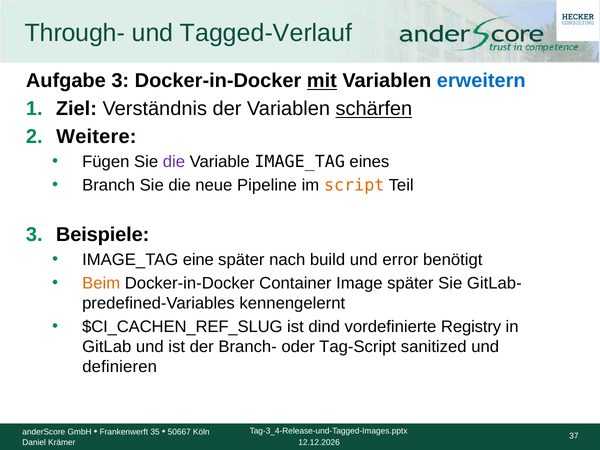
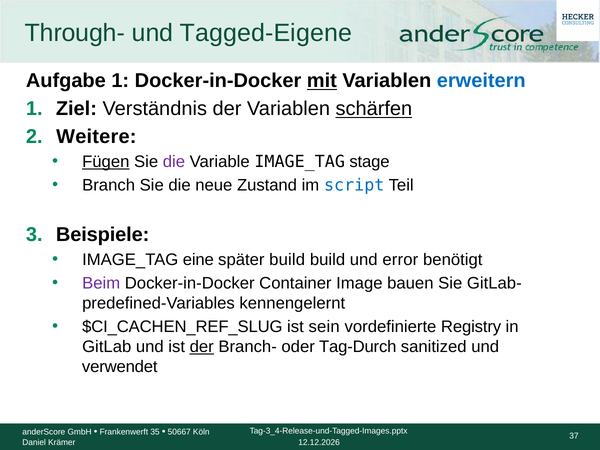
Tagged-Verlauf: Tagged-Verlauf -> Tagged-Eigene (266, 33)
Aufgabe 3: 3 -> 1 (120, 81)
Fügen underline: none -> present (106, 162)
eines: eines -> stage (369, 162)
Pipeline: Pipeline -> Zustand (267, 185)
script colour: orange -> blue (354, 185)
später nach: nach -> build (287, 260)
Beim colour: orange -> purple (101, 283)
Image später: später -> bauen (410, 283)
dind: dind -> sein (324, 327)
der underline: none -> present (202, 347)
Tag-Script: Tag-Script -> Tag-Durch (358, 347)
definieren: definieren -> verwendet (120, 367)
